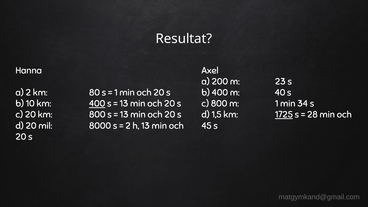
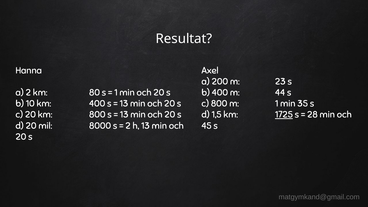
40: 40 -> 44 (280, 93)
400 underline: present -> none (97, 104)
34: 34 -> 35 (303, 104)
